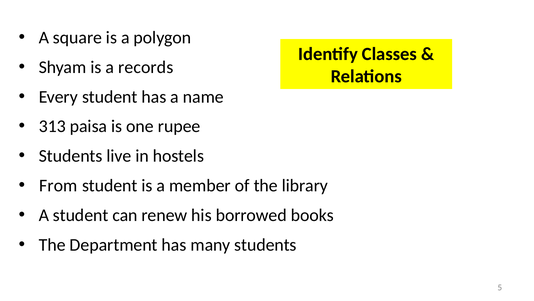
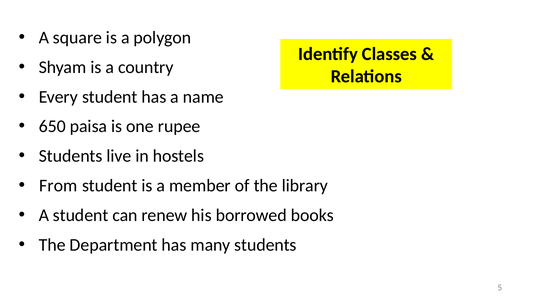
records: records -> country (146, 67)
313: 313 -> 650 (52, 126)
